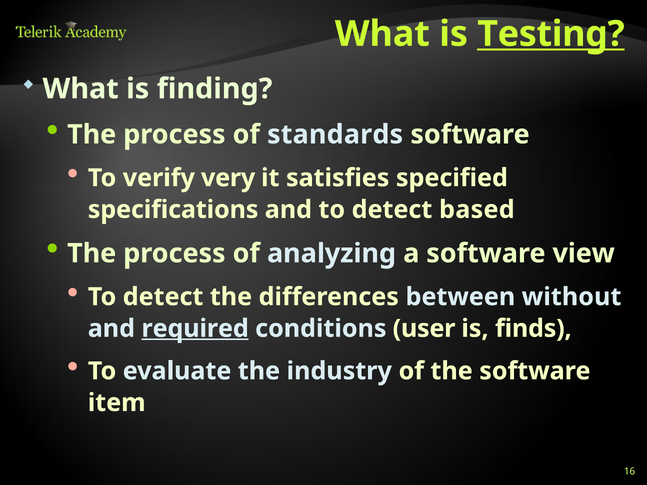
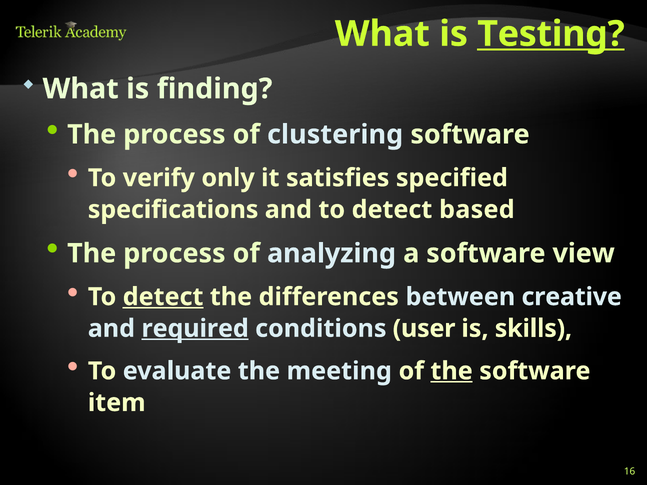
standards: standards -> clustering (335, 135)
very: very -> only (228, 178)
detect underline: none -> present (163, 297)
without: without -> creative (572, 297)
finds: finds -> skills (533, 329)
industry: industry -> meeting (339, 371)
the underline: none -> present (452, 371)
